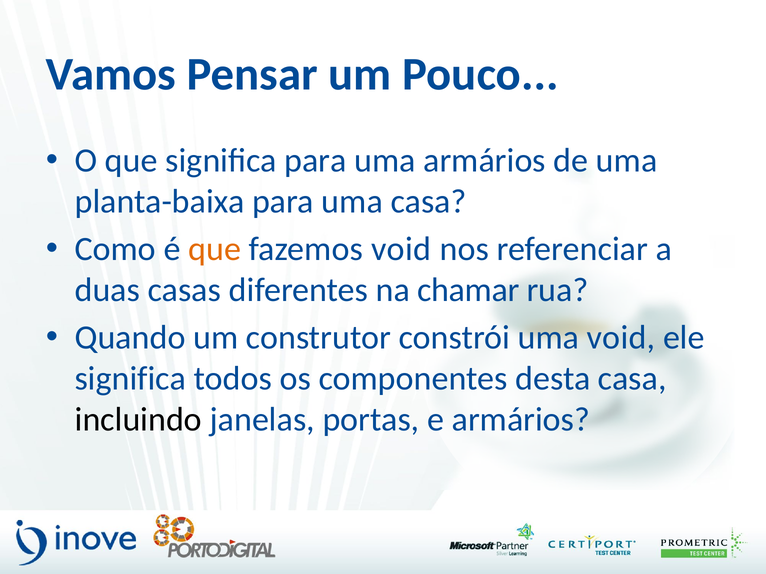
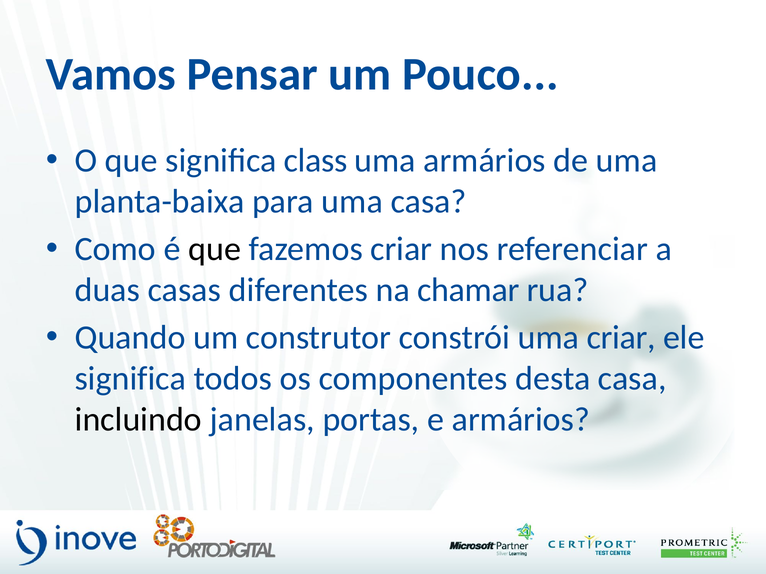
significa para: para -> class (316, 161)
que colour: orange -> black (215, 249)
fazemos void: void -> criar (401, 249)
uma void: void -> criar (621, 338)
